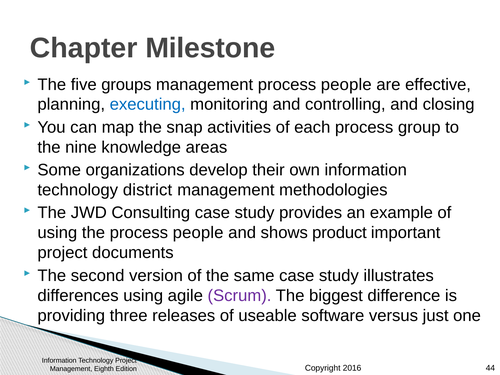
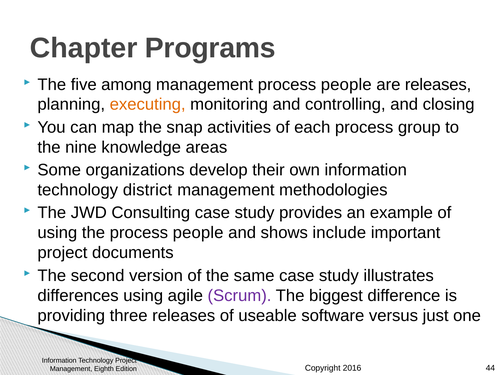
Milestone: Milestone -> Programs (210, 48)
groups: groups -> among (126, 84)
are effective: effective -> releases (438, 84)
executing colour: blue -> orange (148, 104)
product: product -> include (339, 233)
